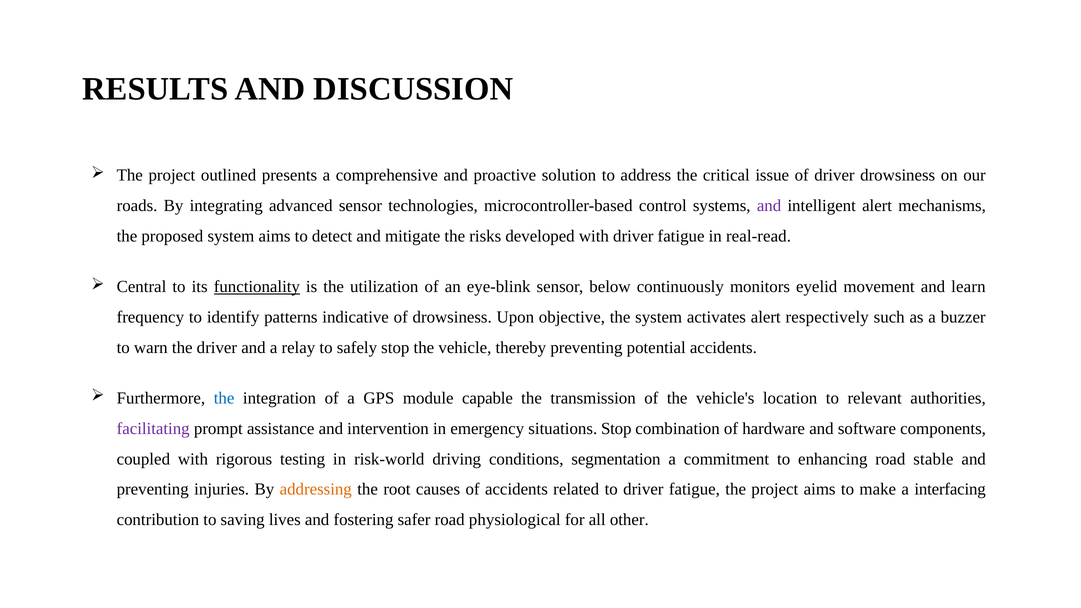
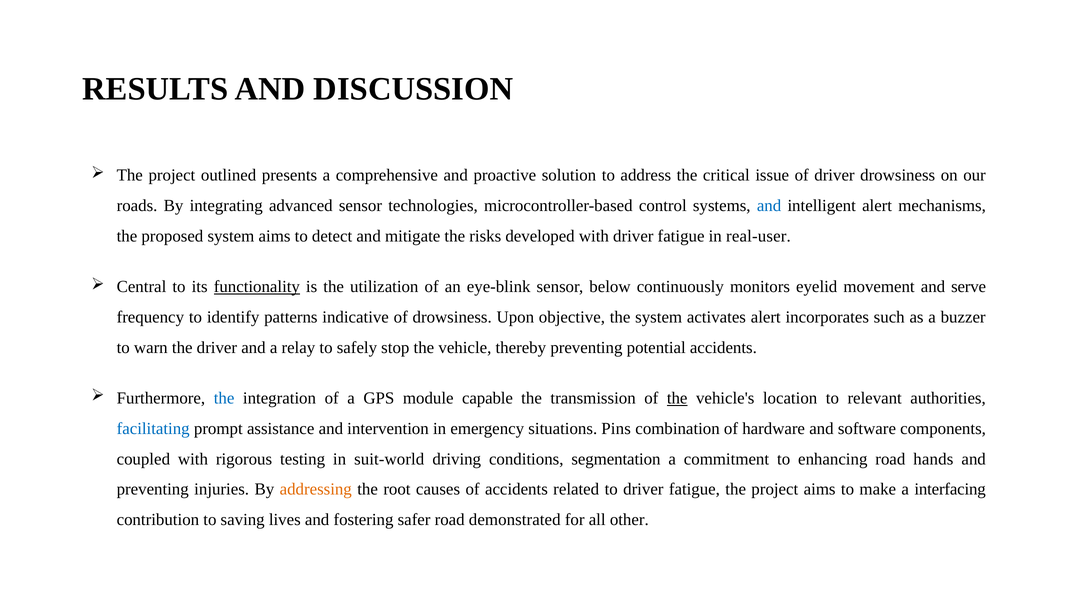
and colour: purple -> blue (769, 206)
real-read: real-read -> real-user (758, 236)
learn: learn -> serve (969, 287)
respectively: respectively -> incorporates (827, 317)
the underline: none -> present (677, 398)
facilitating colour: purple -> blue (153, 429)
situations Stop: Stop -> Pins (616, 429)
risk-world: risk-world -> suit-world (389, 459)
stable: stable -> hands (933, 459)
physiological: physiological -> demonstrated (515, 520)
